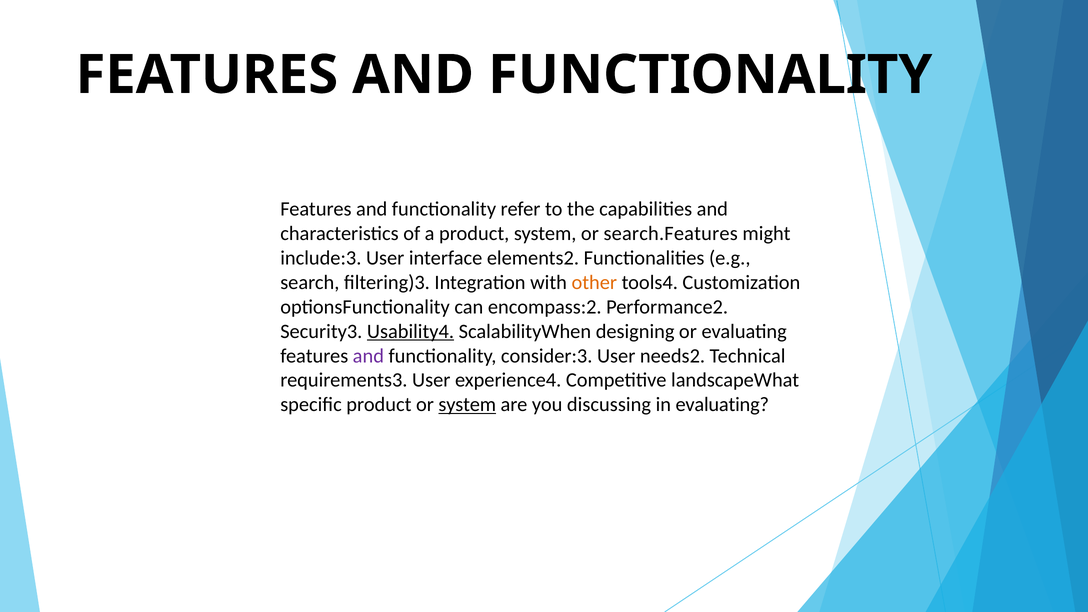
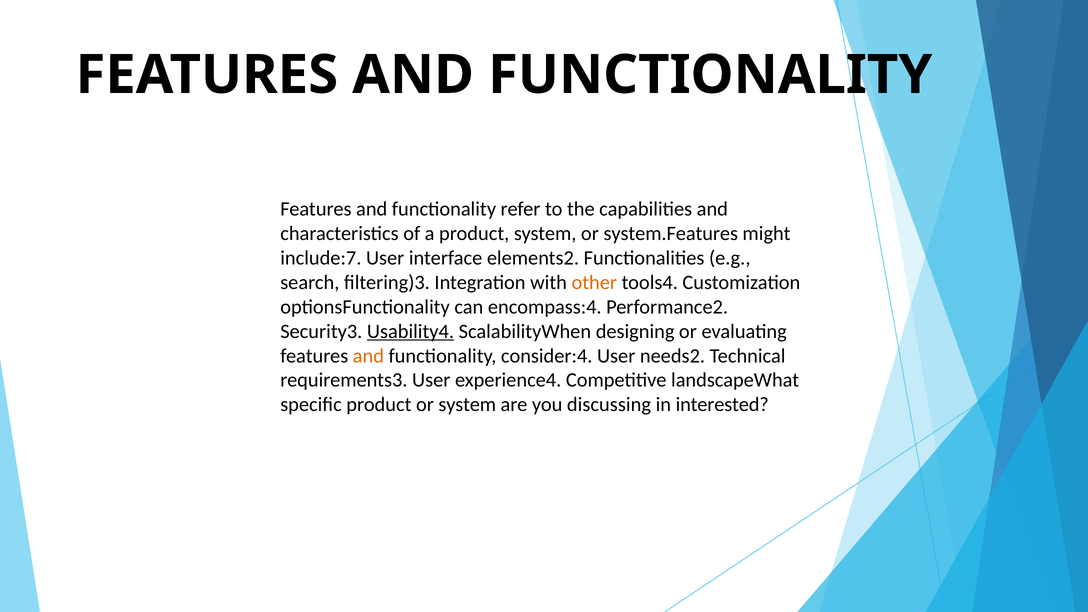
search.Features: search.Features -> system.Features (671, 233)
include:3: include:3 -> include:7 (321, 258)
encompass:2: encompass:2 -> encompass:4 (545, 307)
and colour: purple -> orange (368, 356)
consider:3: consider:3 -> consider:4 (547, 356)
system underline: present -> none (467, 405)
in evaluating: evaluating -> interested (722, 405)
